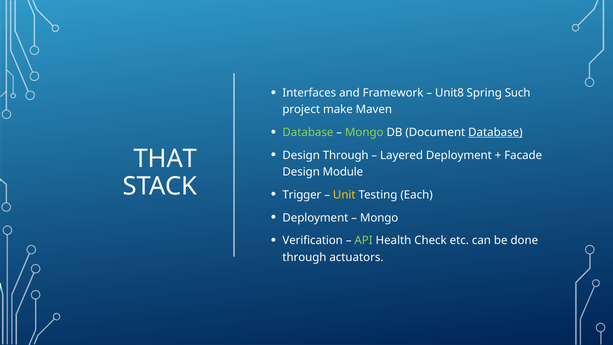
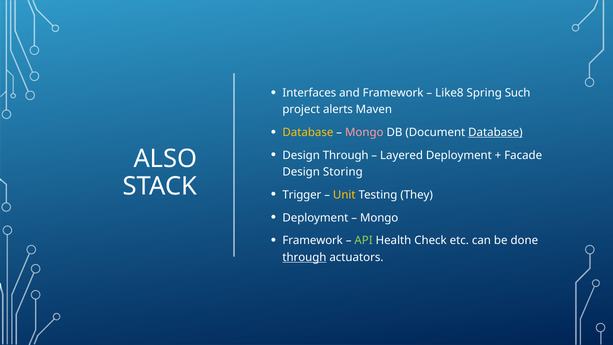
Unit8: Unit8 -> Like8 (449, 93)
make: make -> alerts (338, 109)
Database colour: light green -> yellow (308, 132)
Mongo colour: light green -> pink (364, 132)
THAT: THAT -> ALSO (165, 159)
Module: Module -> Storing (343, 172)
Each: Each -> They (417, 195)
Verification: Verification -> Framework (313, 241)
through underline: none -> present (304, 257)
